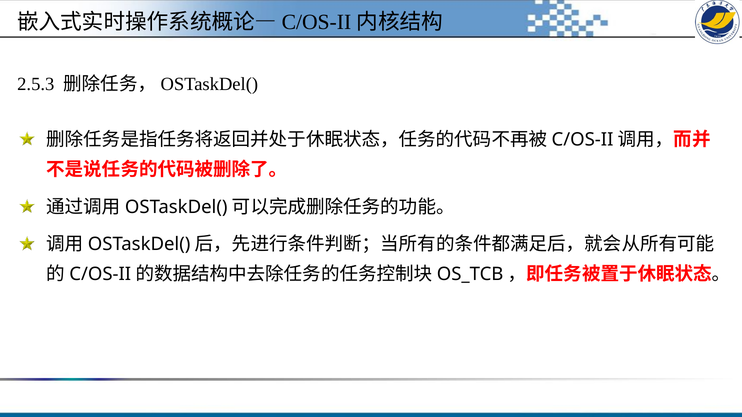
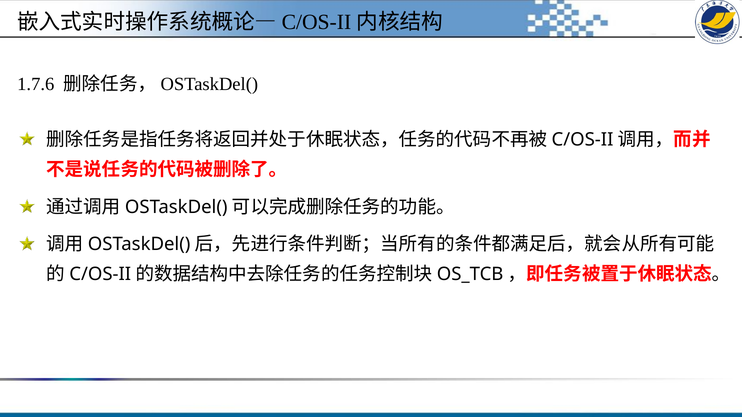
2.5.3: 2.5.3 -> 1.7.6 (36, 84)
